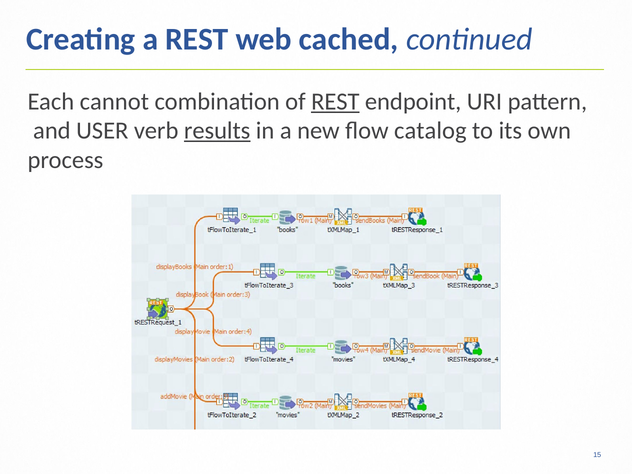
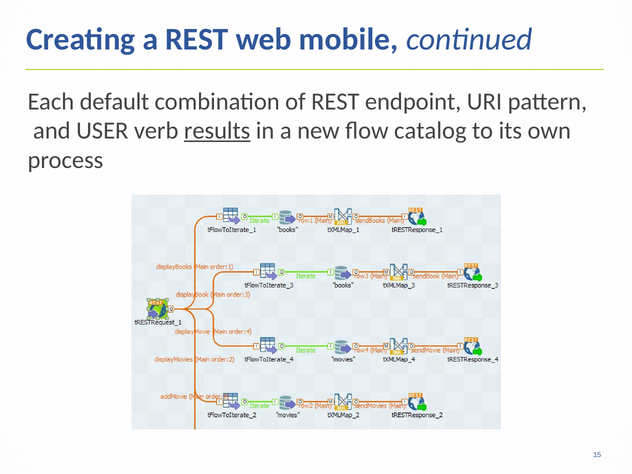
cached: cached -> mobile (349, 39)
cannot: cannot -> default (114, 102)
REST underline: present -> none (335, 102)
